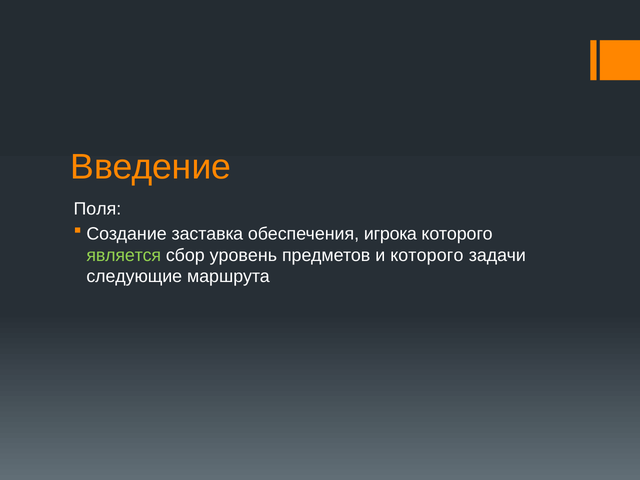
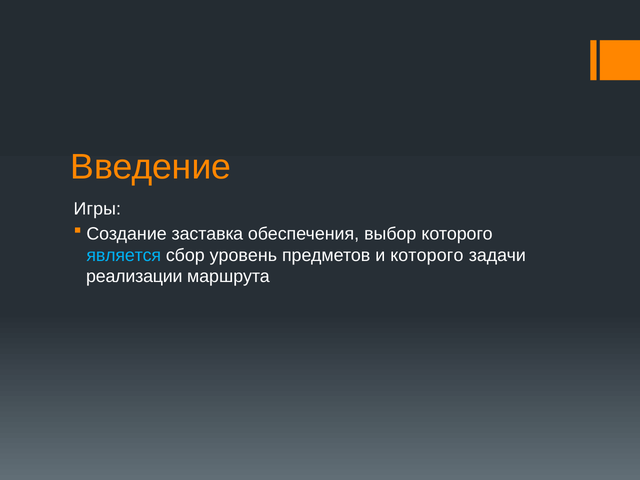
Поля: Поля -> Игры (97, 209)
игрока: игрока -> выбор (390, 234)
является colour: light green -> light blue (124, 255)
следующие: следующие -> реализации (134, 277)
